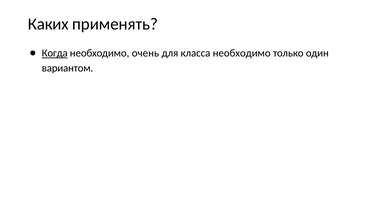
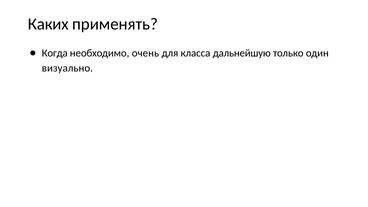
Когда underline: present -> none (55, 53)
класса необходимо: необходимо -> дальнейшую (242, 53)
вариантом: вариантом -> визуально (67, 68)
